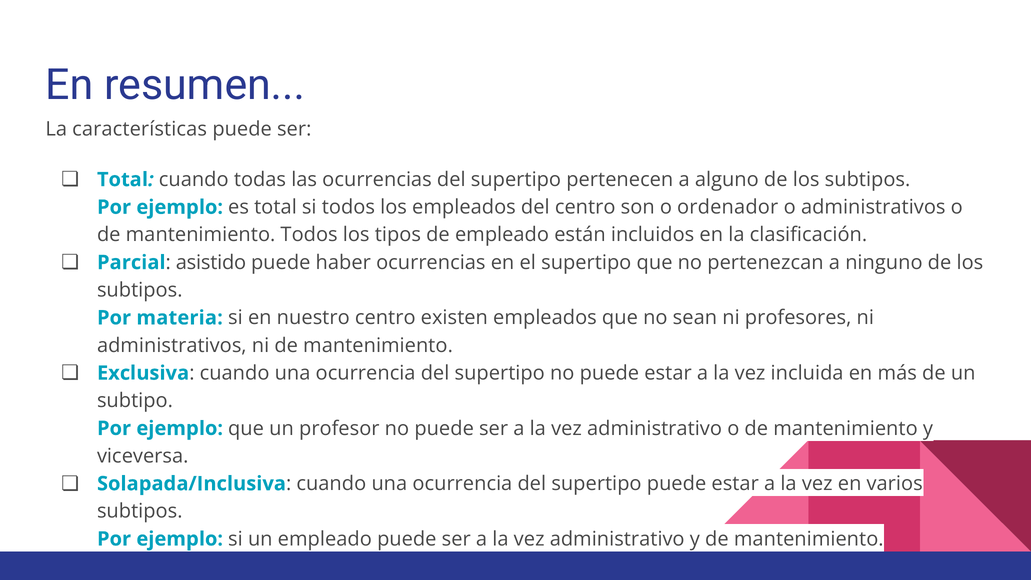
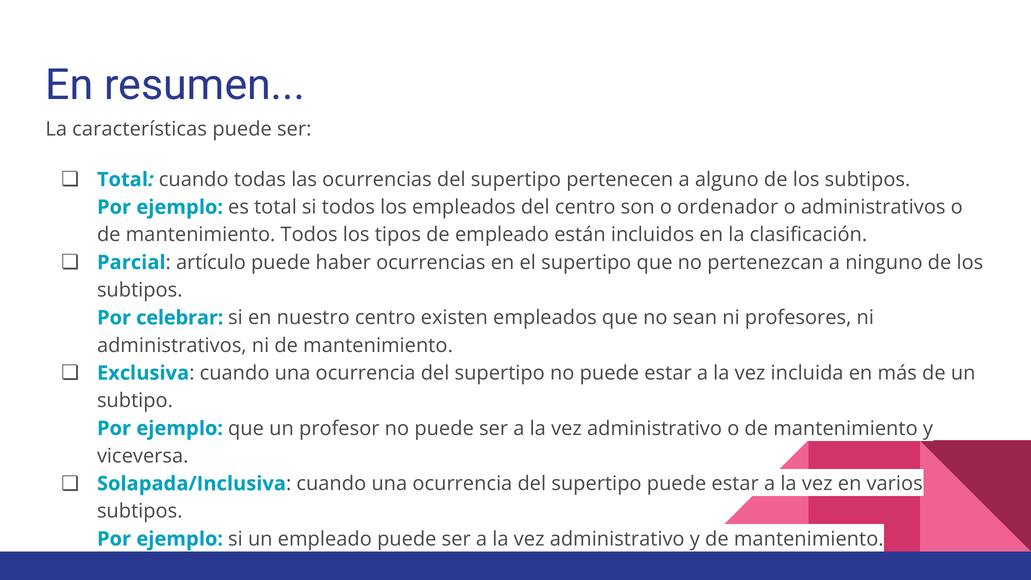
asistido: asistido -> artículo (211, 262)
materia: materia -> celebrar (180, 318)
